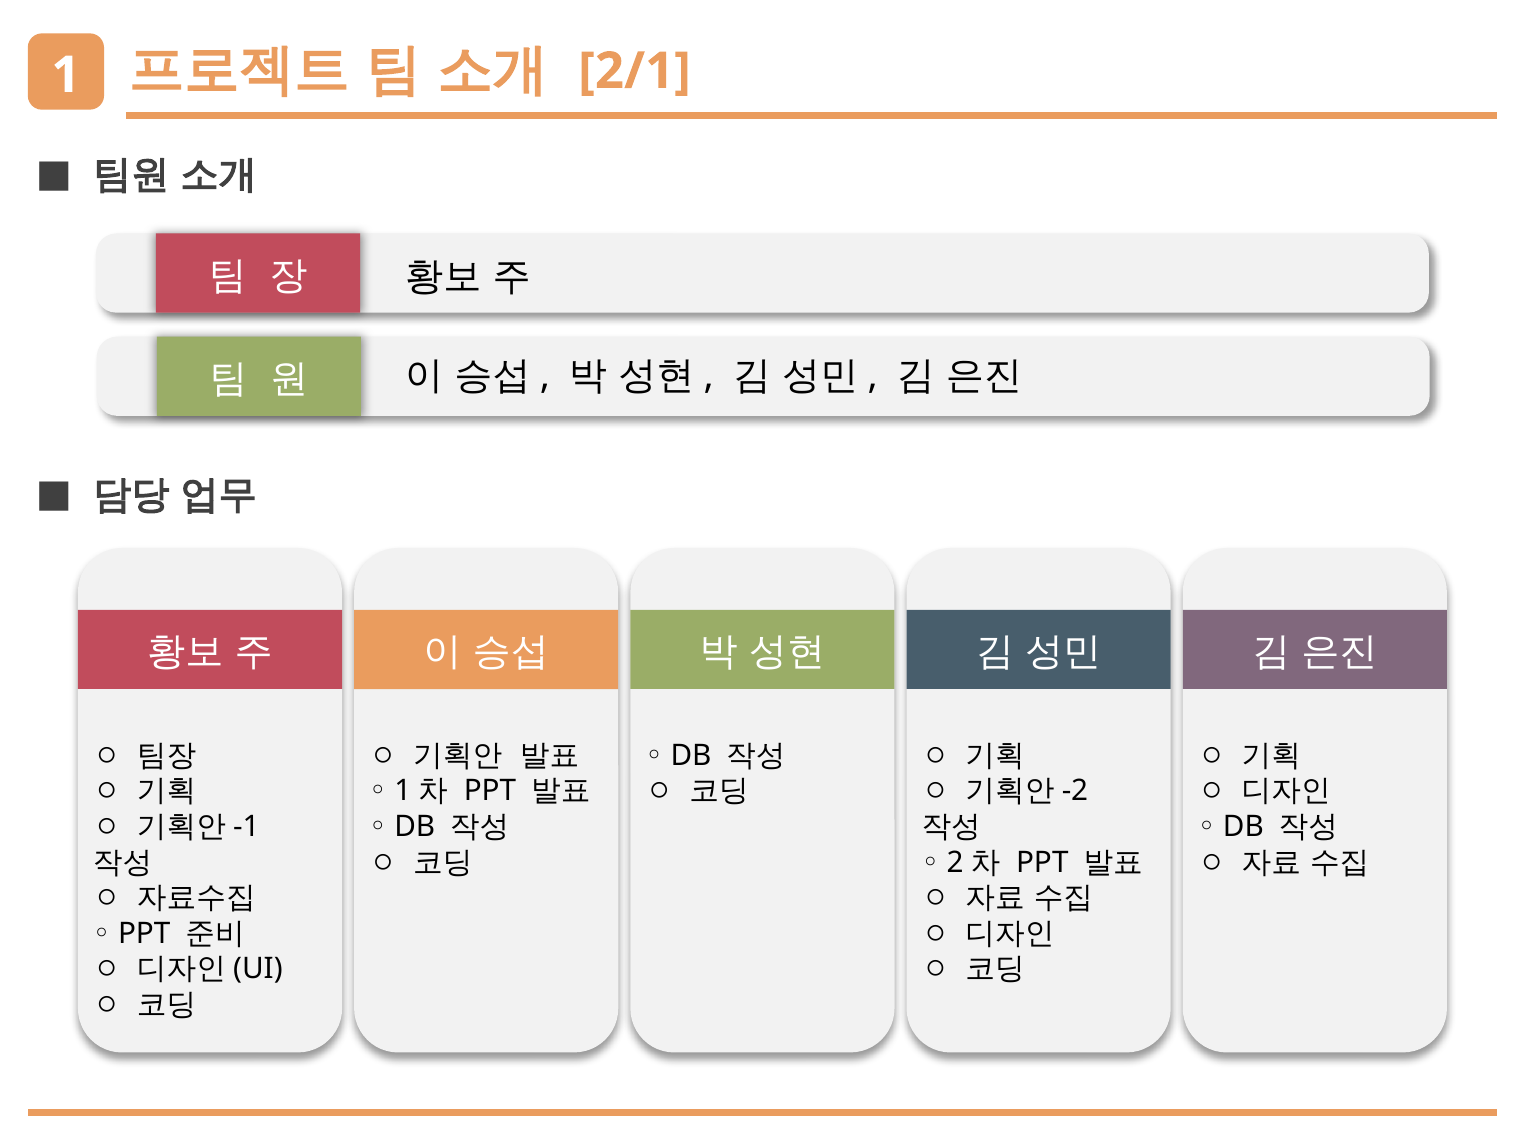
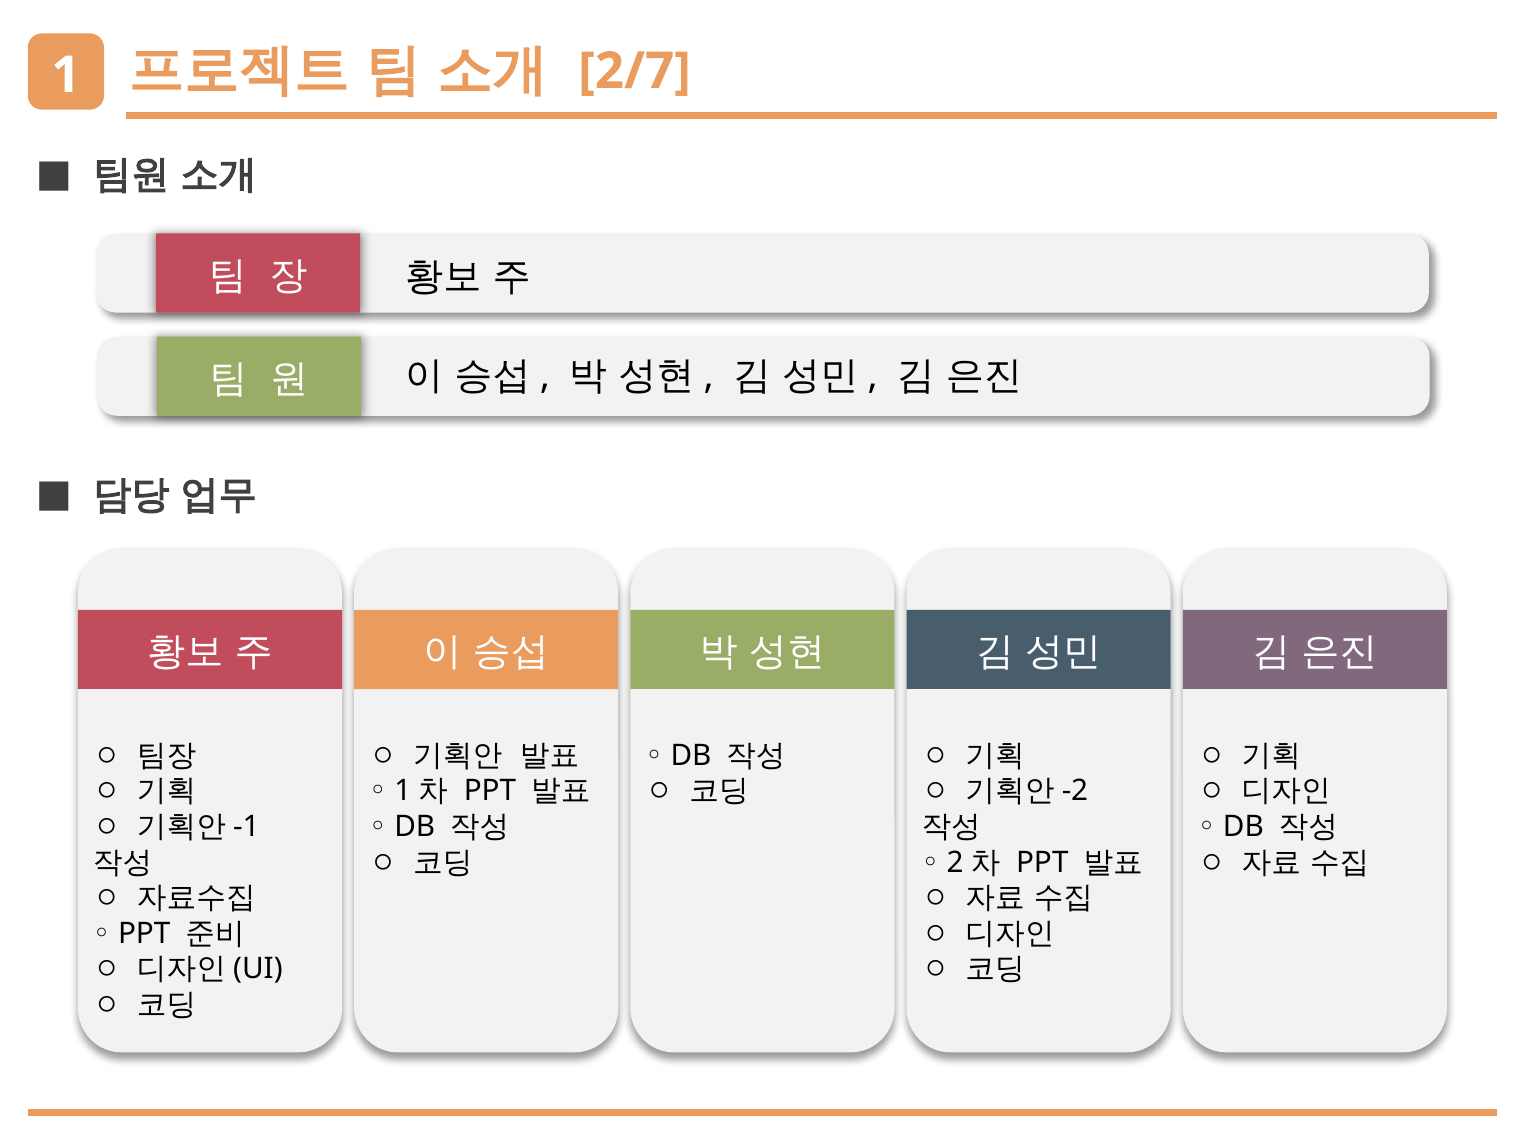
2/1: 2/1 -> 2/7 (635, 71)
